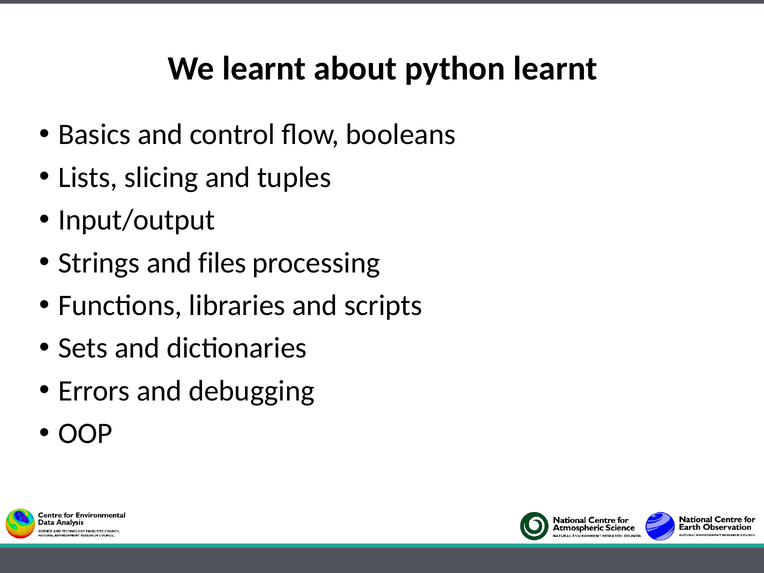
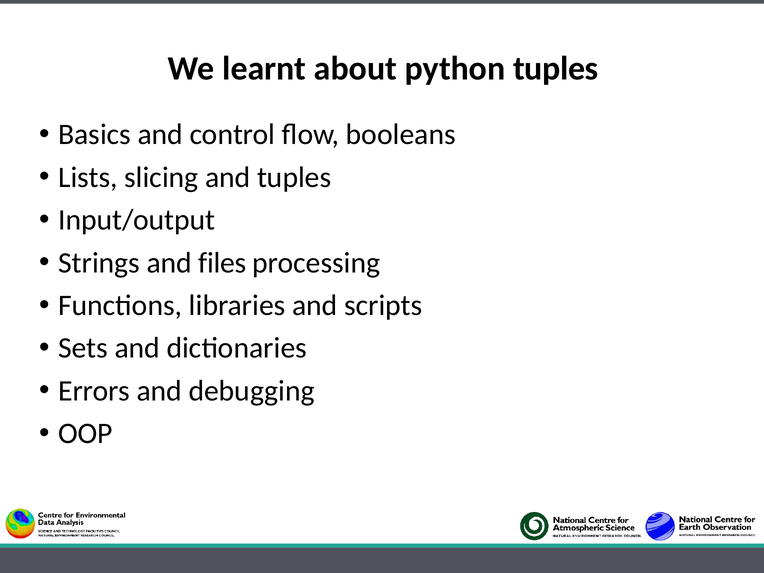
python learnt: learnt -> tuples (556, 68)
